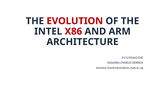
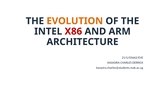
EVOLUTION colour: red -> orange (75, 21)
